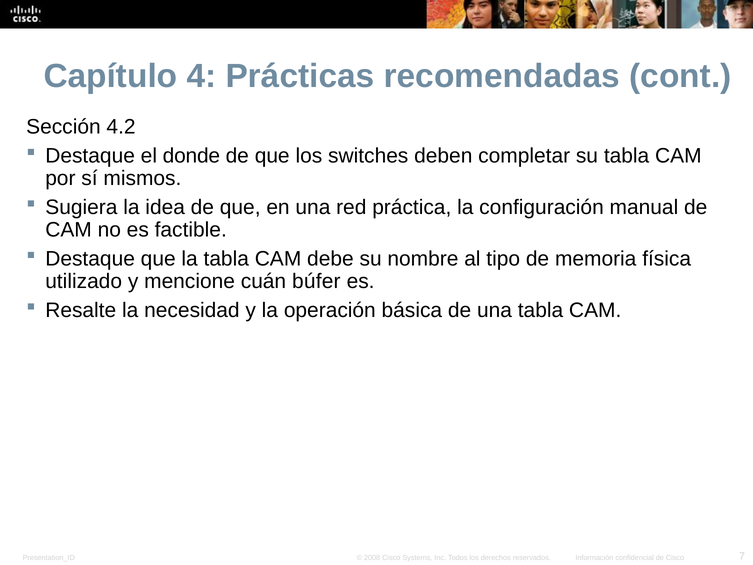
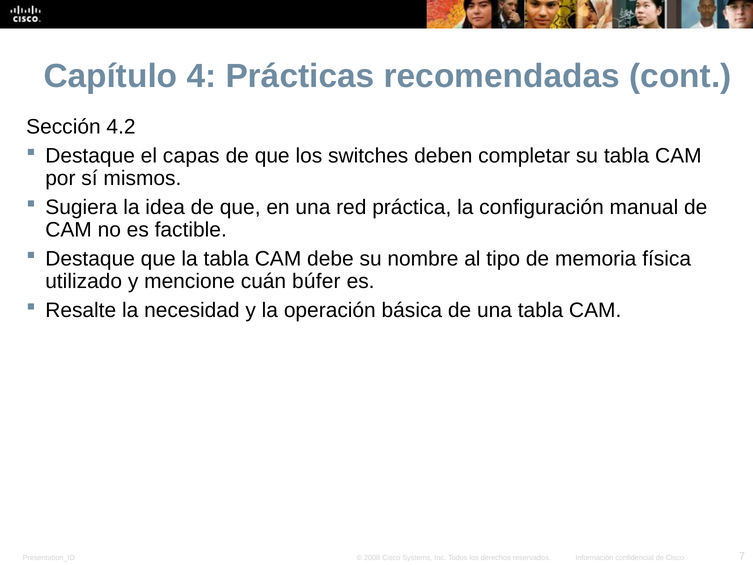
donde: donde -> capas (191, 156)
